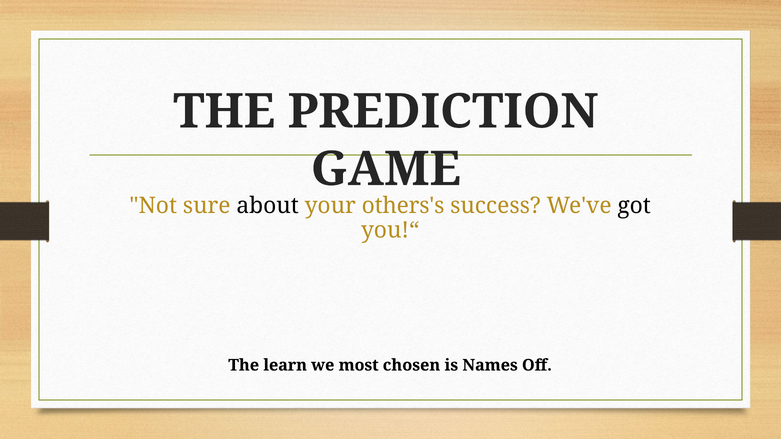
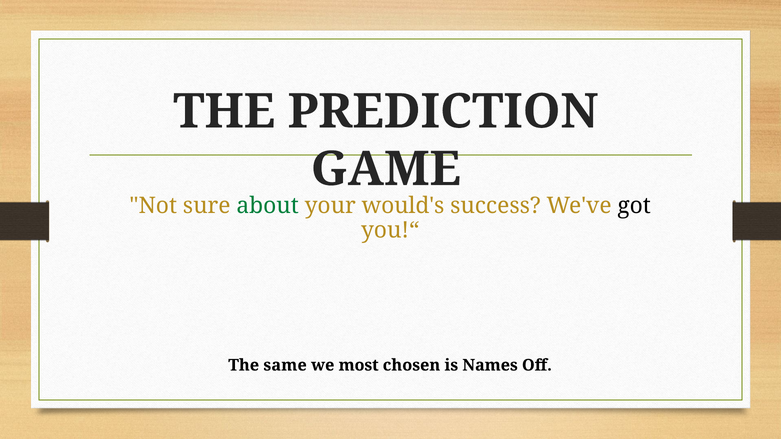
about colour: black -> green (268, 206)
others's: others's -> would's (403, 206)
learn: learn -> same (285, 366)
